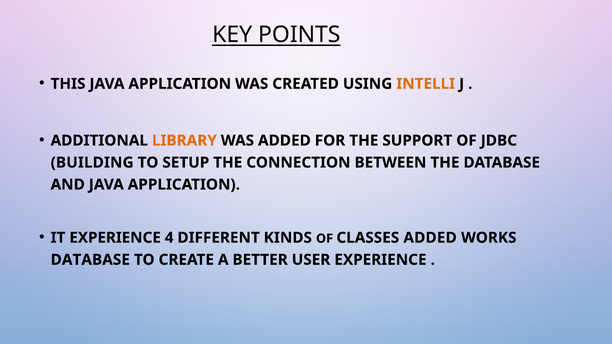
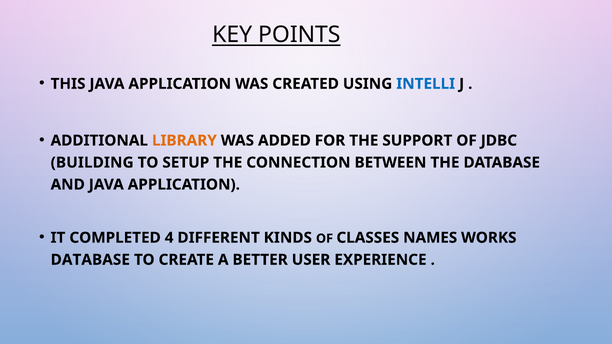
INTELLI colour: orange -> blue (426, 84)
IT EXPERIENCE: EXPERIENCE -> COMPLETED (115, 238)
CLASSES ADDED: ADDED -> NAMES (430, 238)
